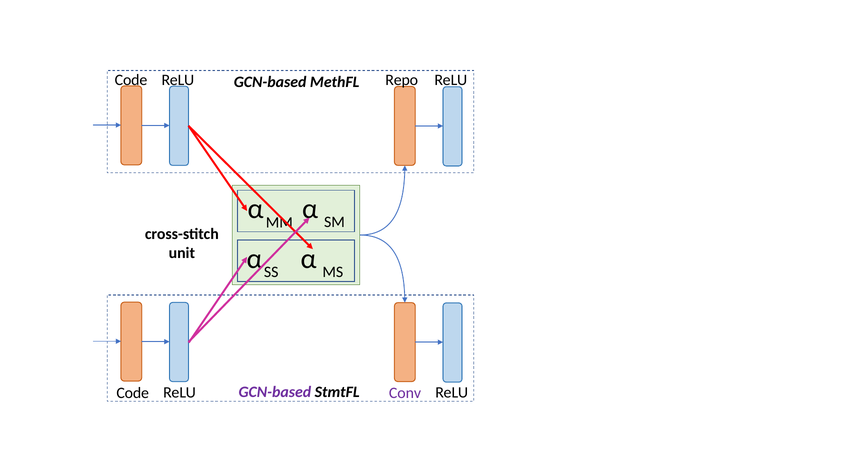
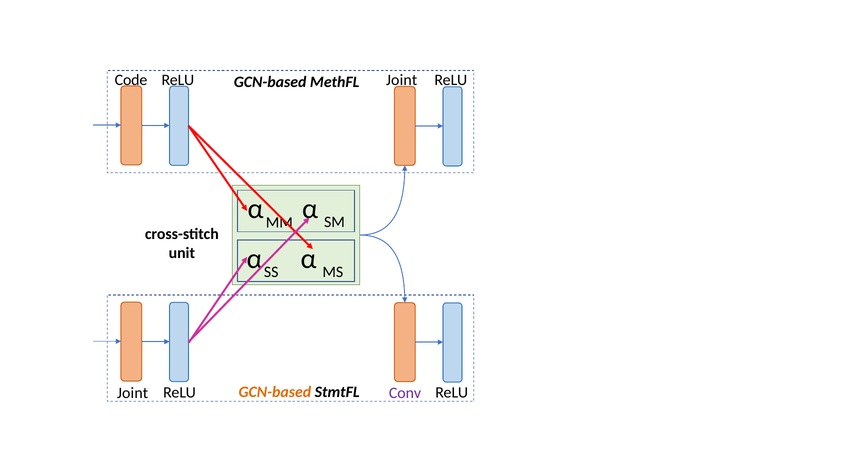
Repo: Repo -> Joint (402, 80)
GCN-based colour: purple -> orange (275, 392)
Code: Code -> Joint (133, 393)
